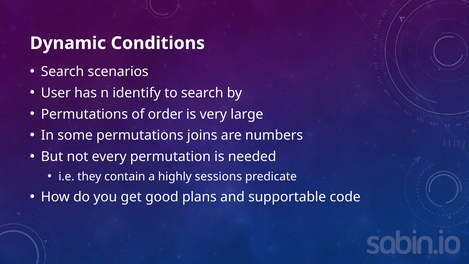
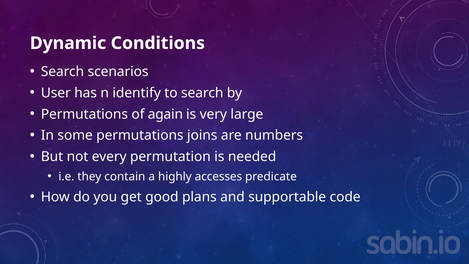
order: order -> again (165, 114)
sessions: sessions -> accesses (218, 177)
